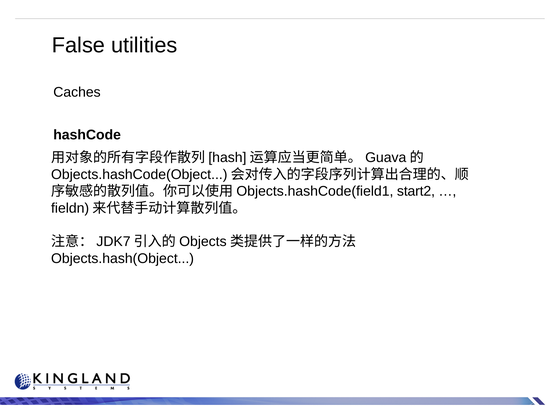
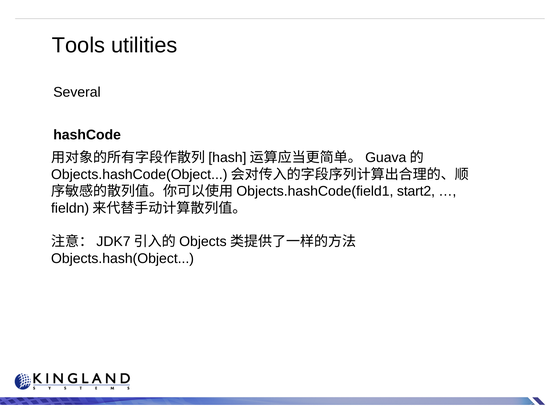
False: False -> Tools (79, 45)
Caches: Caches -> Several (77, 92)
